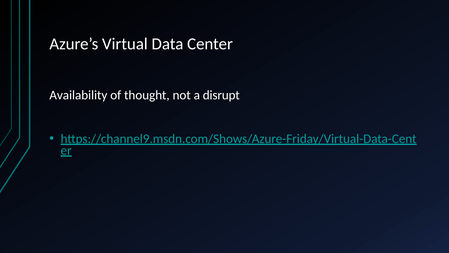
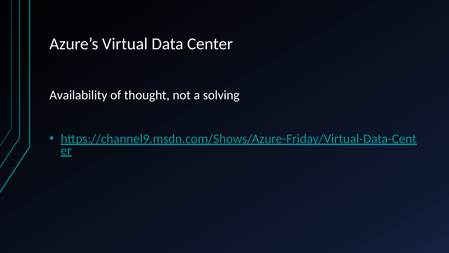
disrupt: disrupt -> solving (221, 95)
